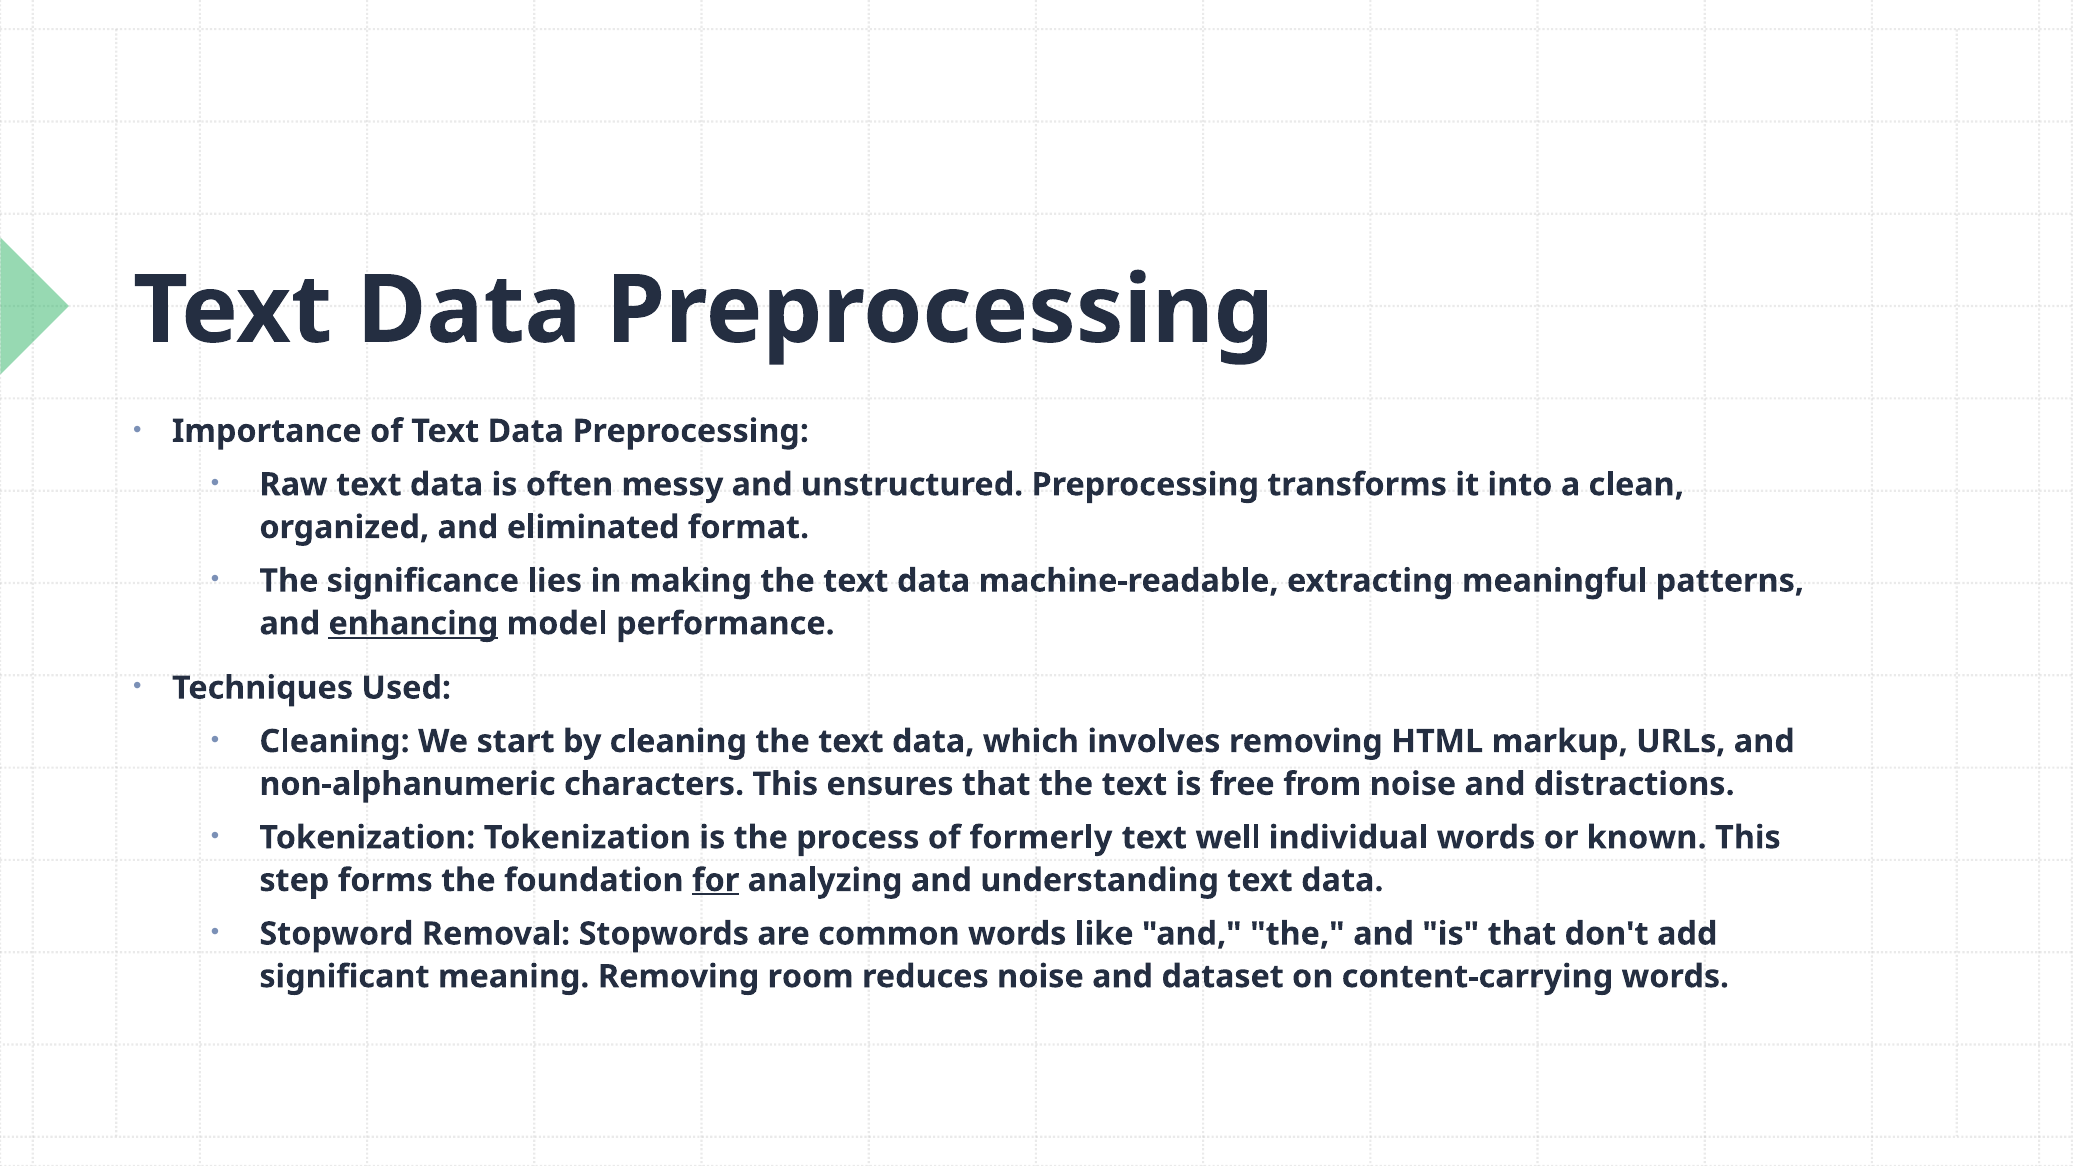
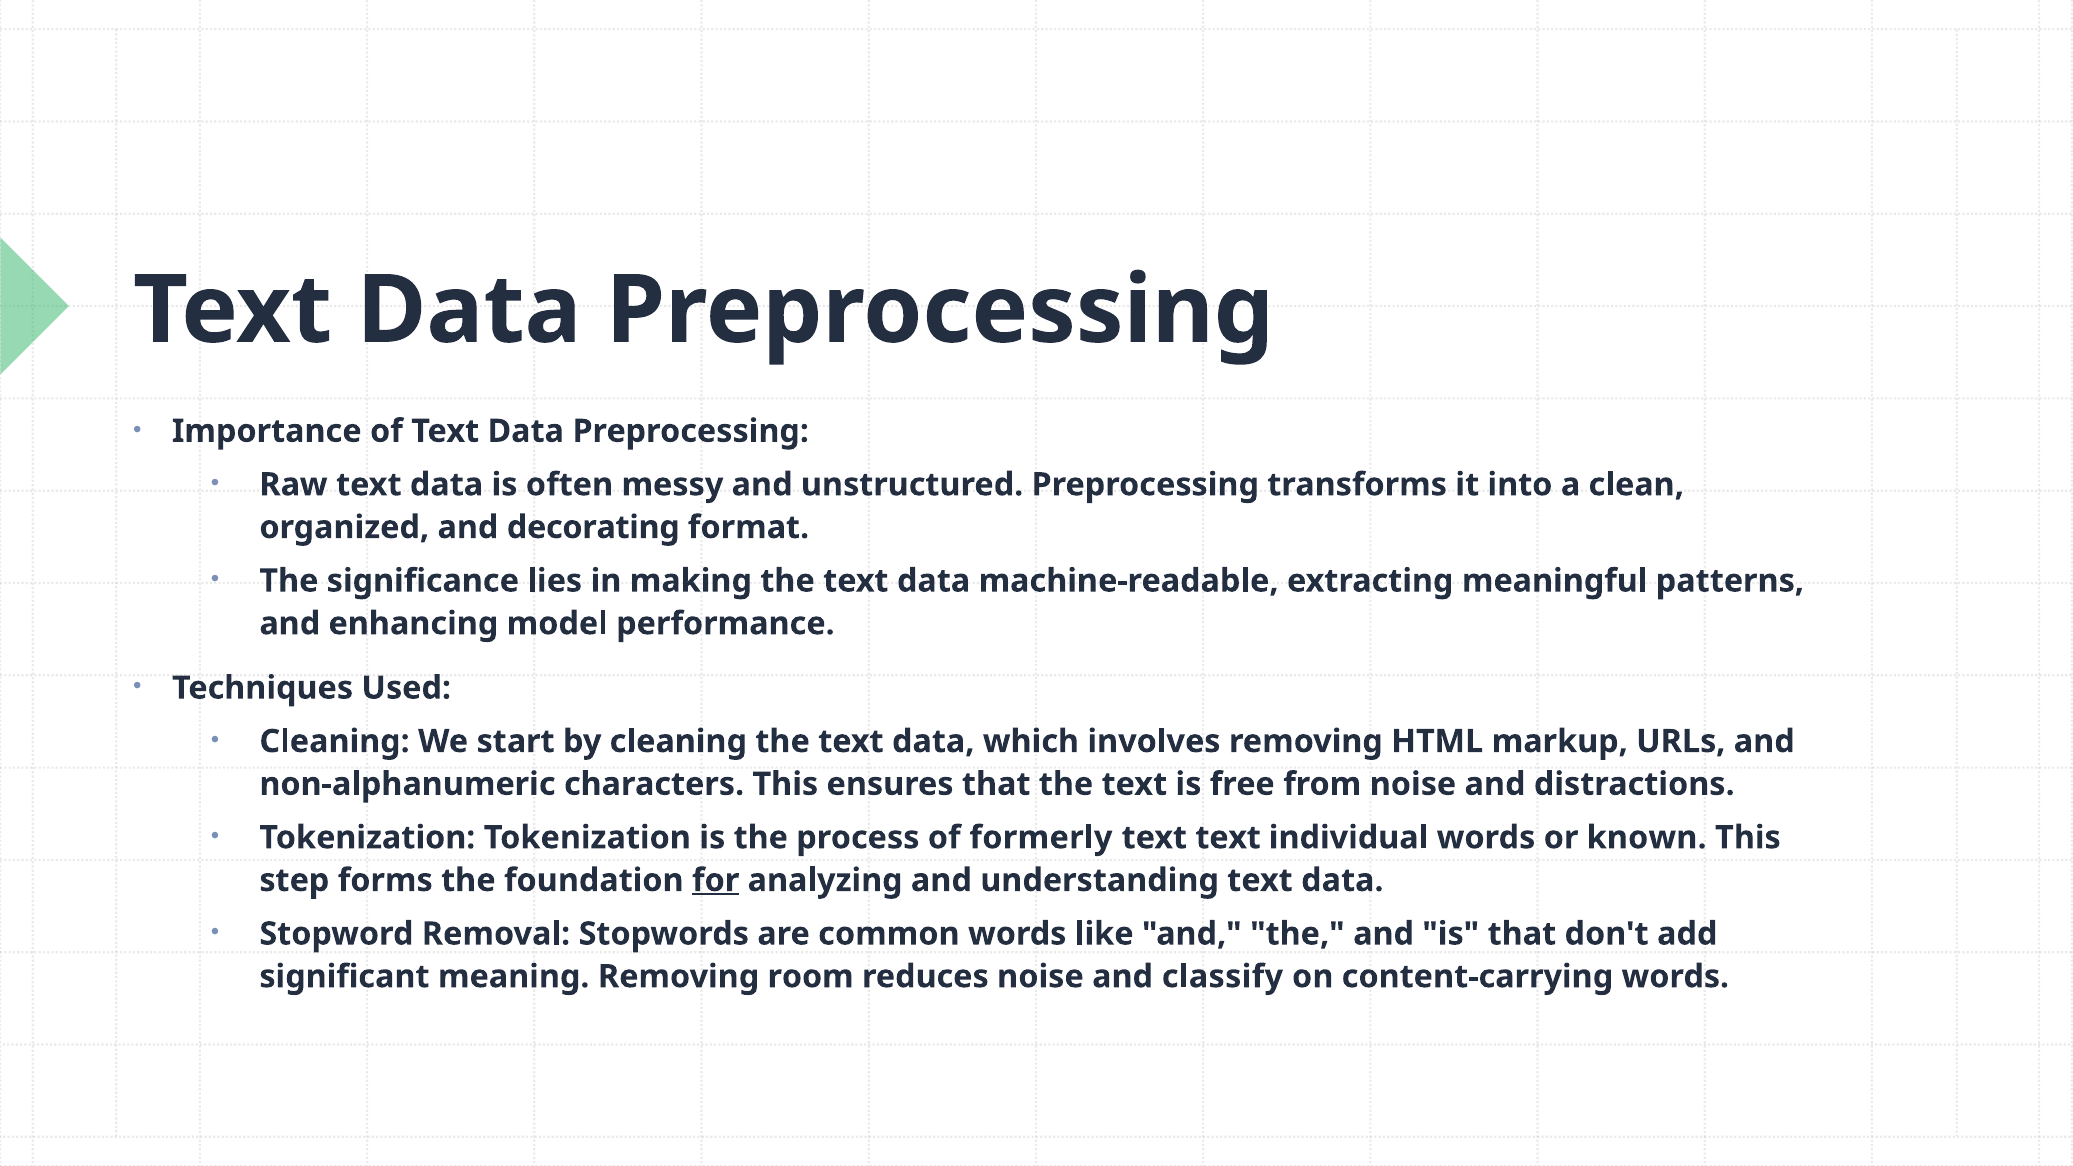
eliminated: eliminated -> decorating (593, 527)
enhancing underline: present -> none (413, 624)
text well: well -> text (1228, 838)
dataset: dataset -> classify (1222, 977)
